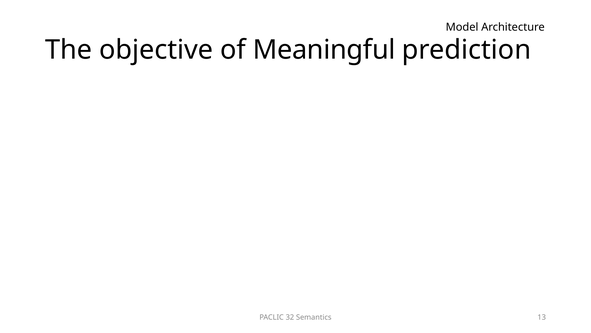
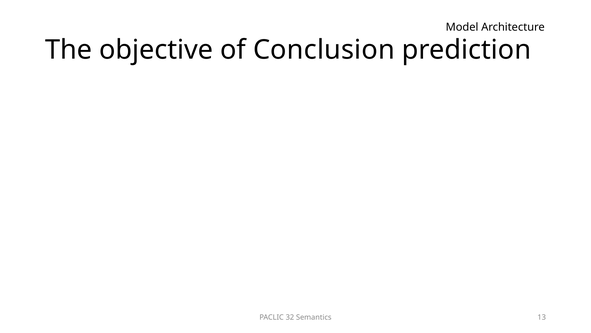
Meaningful: Meaningful -> Conclusion (324, 50)
